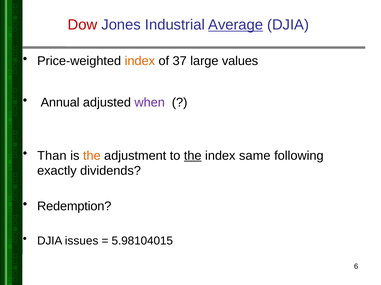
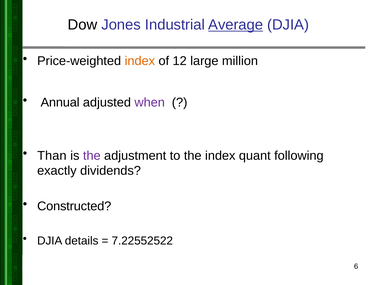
Dow colour: red -> black (83, 25)
37: 37 -> 12 (180, 61)
values: values -> million (240, 61)
the colour: orange -> purple (92, 156)
the underline: present -> none (193, 156)
same: same -> quant (255, 156)
Redemption: Redemption -> Constructed (74, 207)
issues: issues -> details (82, 241)
5.98104015: 5.98104015 -> 7.22552522 (142, 241)
